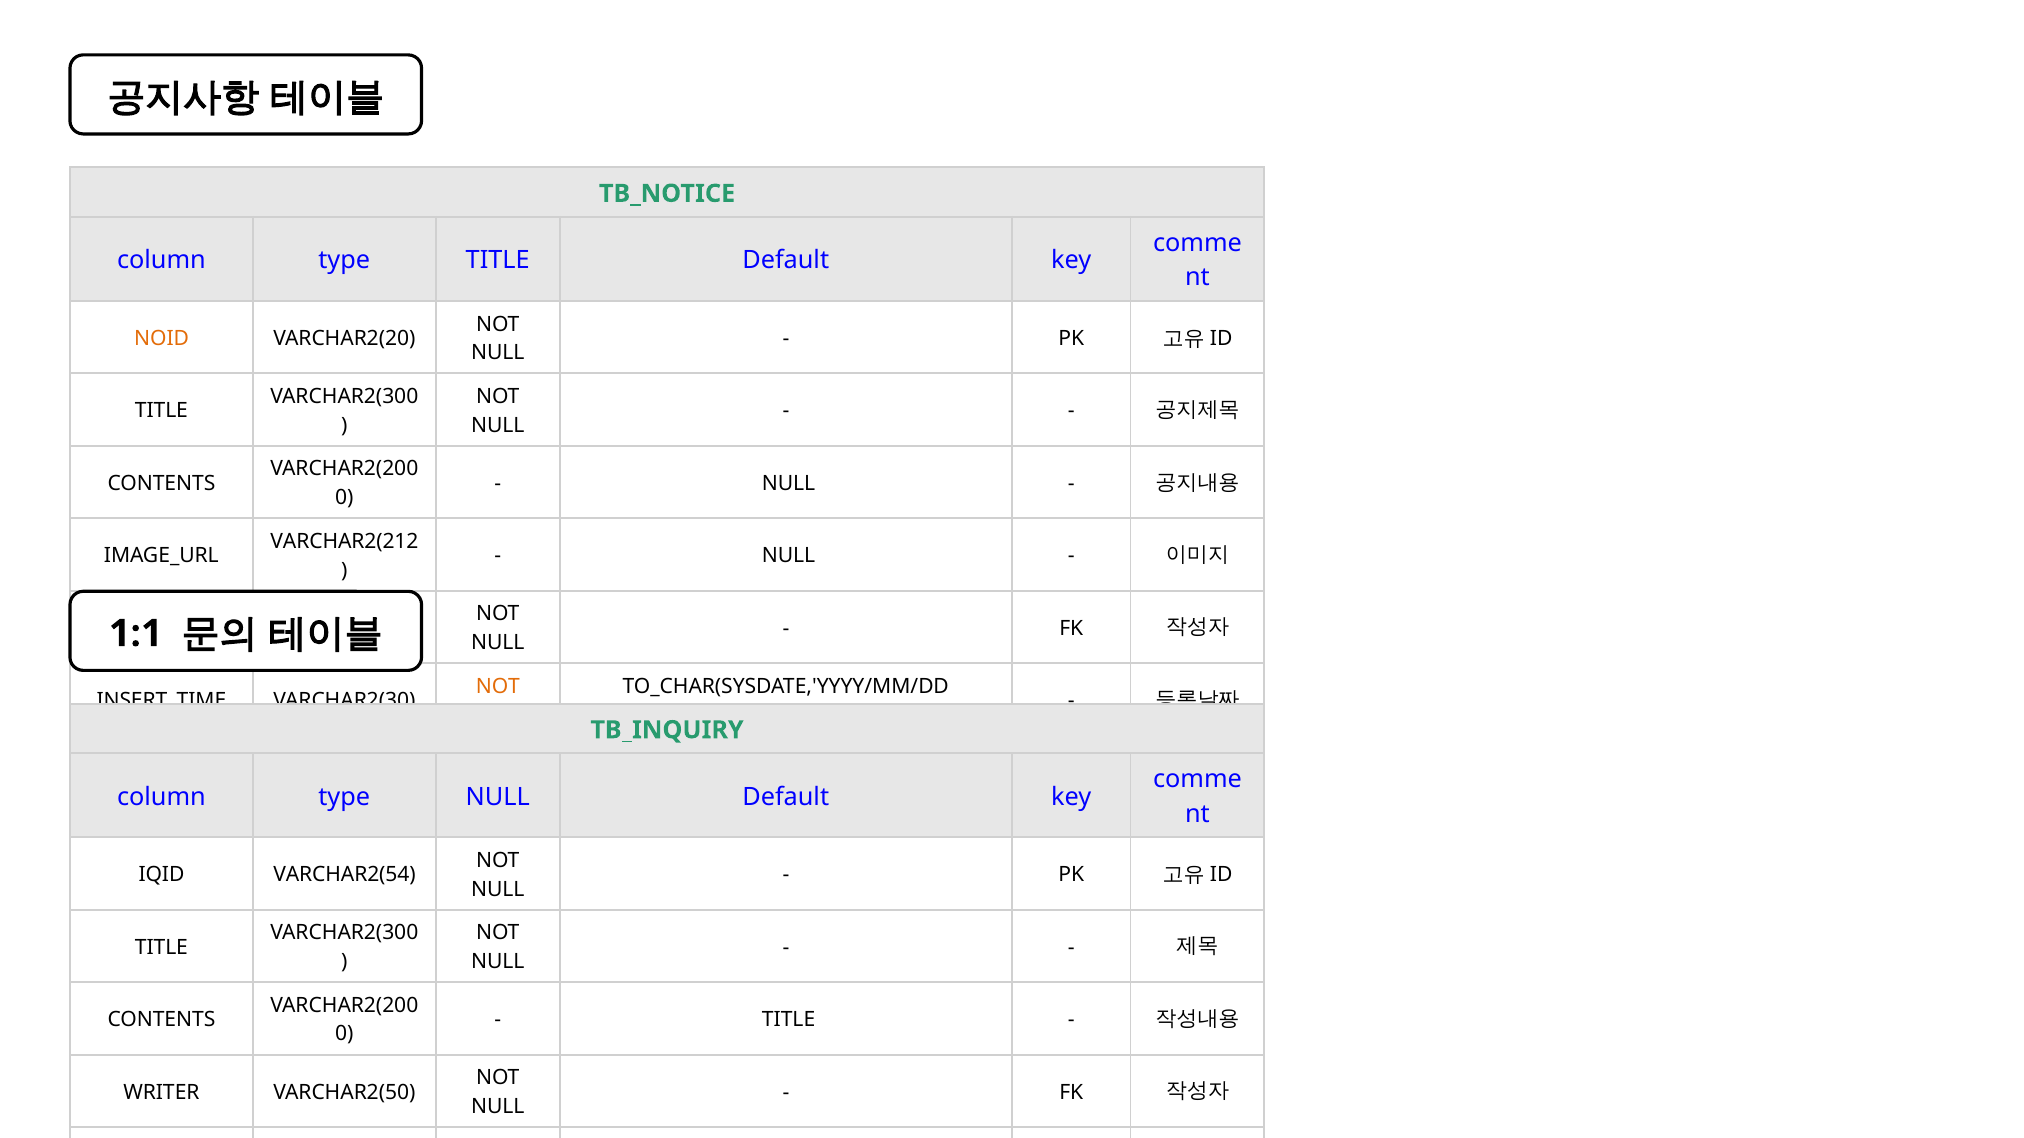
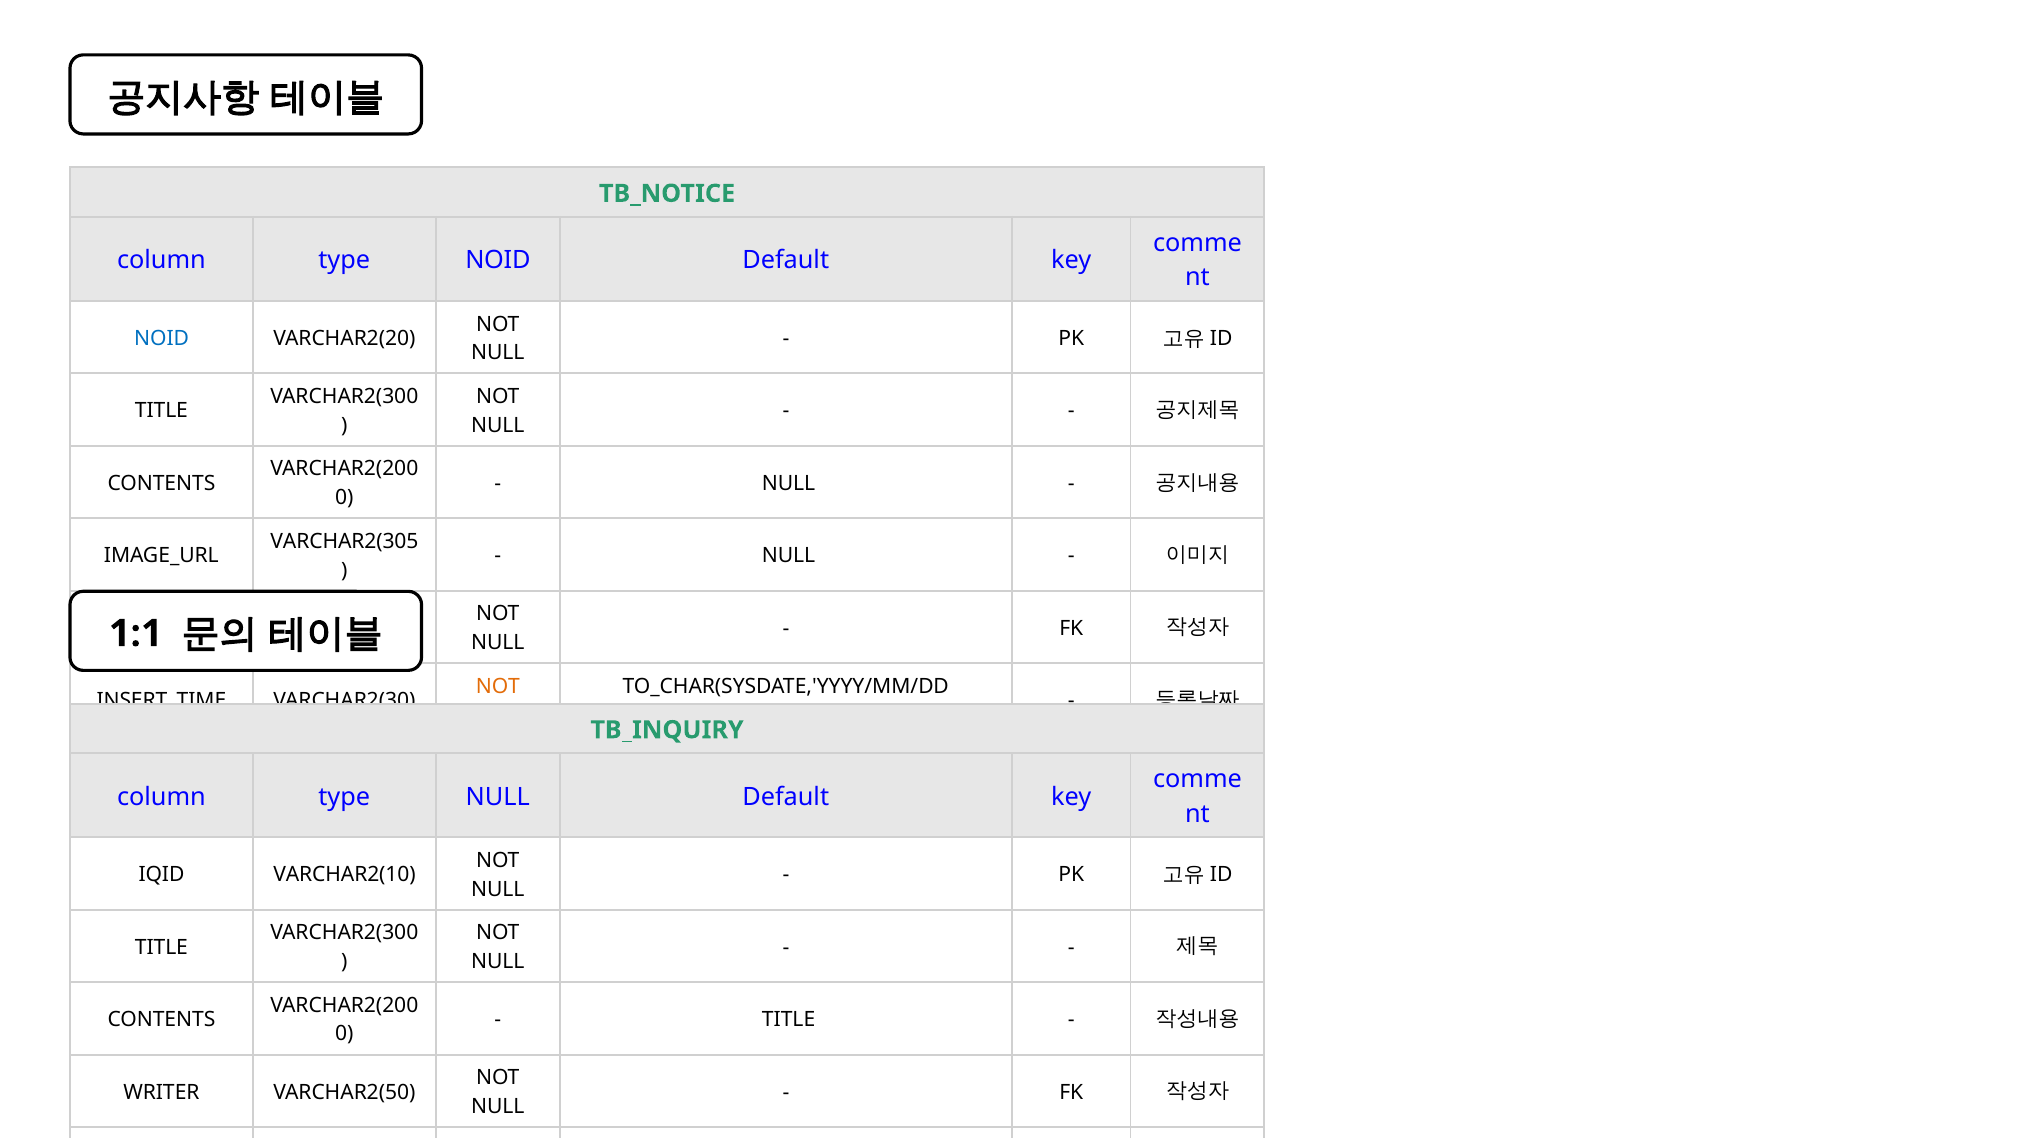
type TITLE: TITLE -> NOID (498, 260)
NOID colour: orange -> blue (162, 339)
VARCHAR2(212: VARCHAR2(212 -> VARCHAR2(305 (344, 542)
VARCHAR2(54: VARCHAR2(54 -> VARCHAR2(10 (345, 875)
